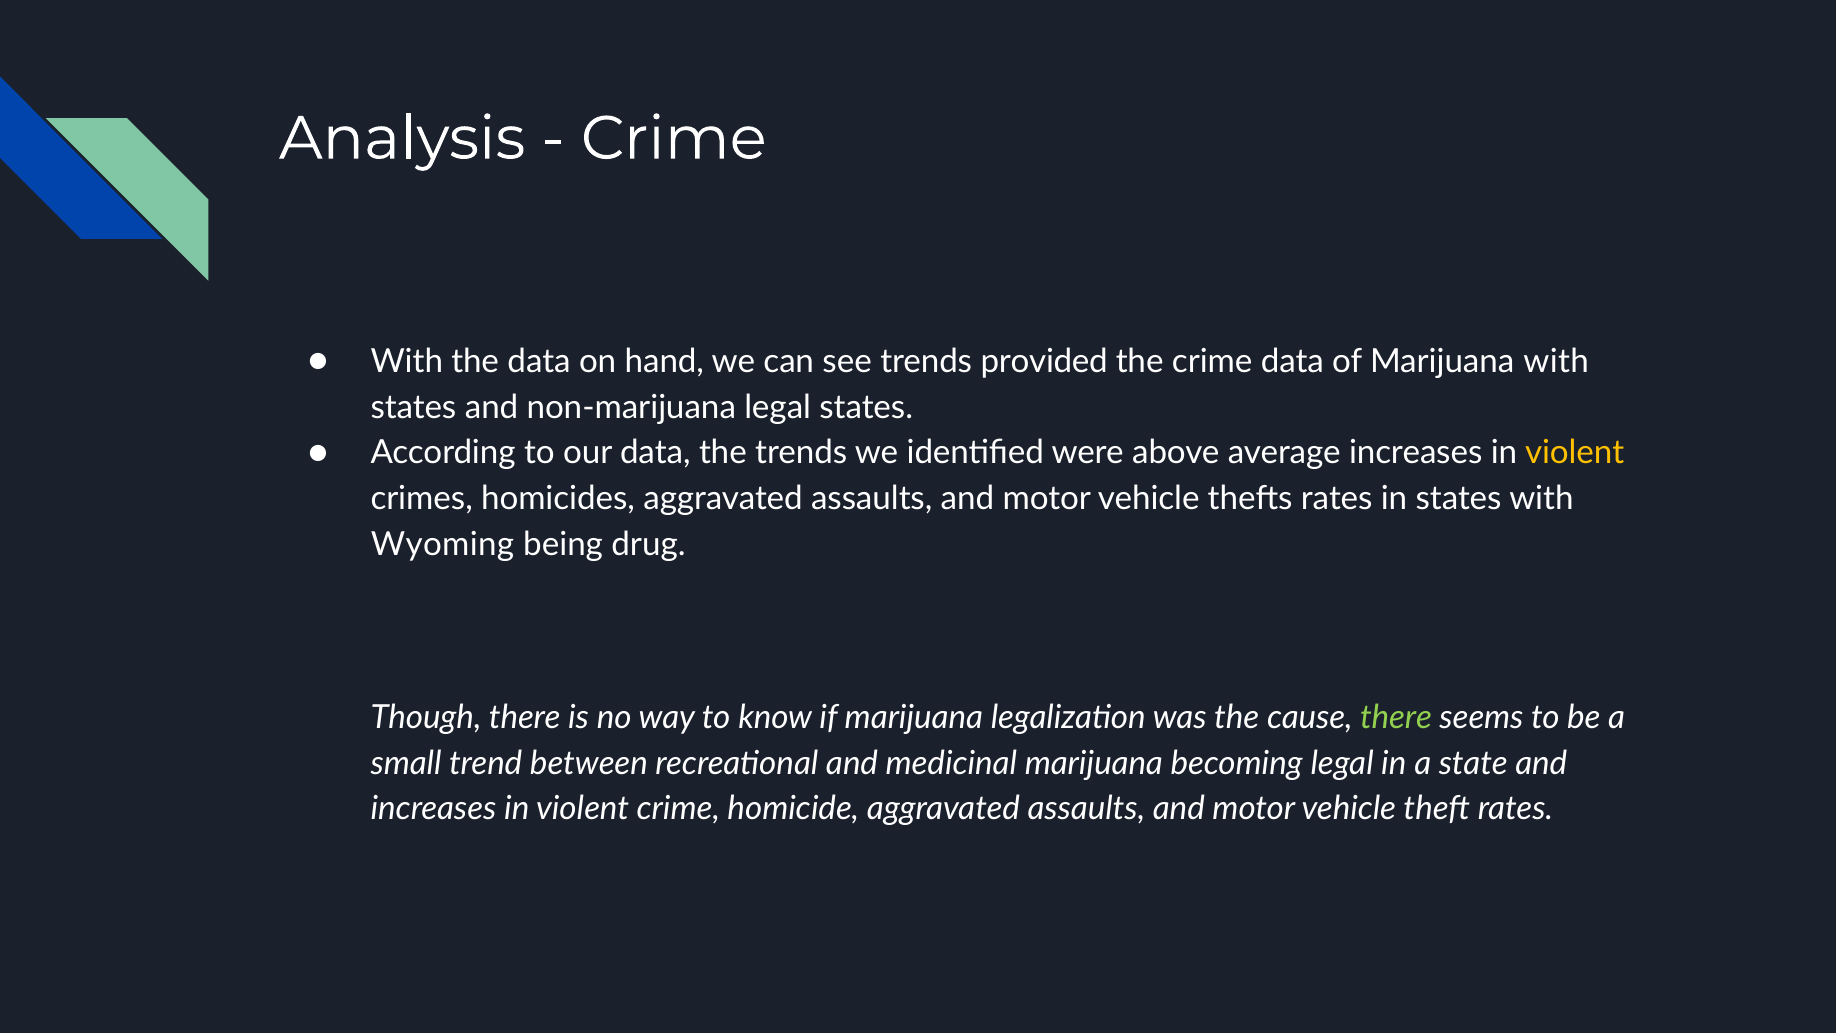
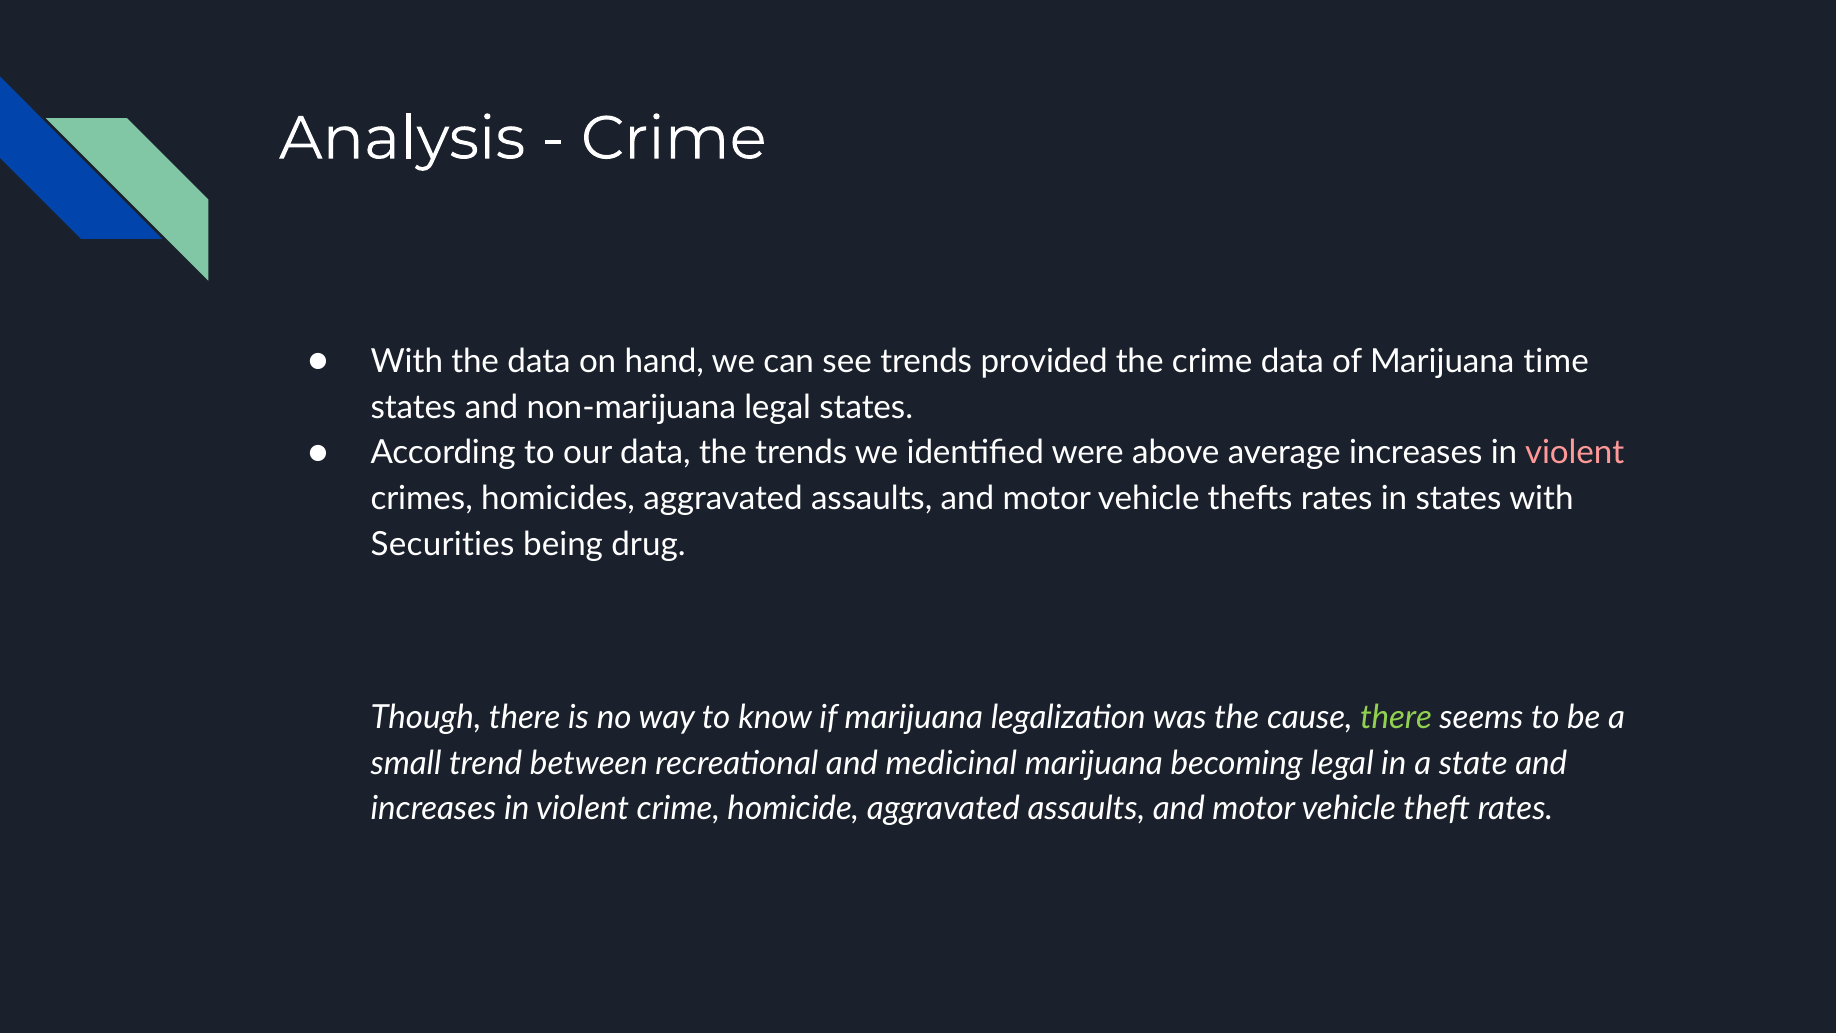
Marijuana with: with -> time (1556, 361)
violent colour: yellow -> pink (1575, 453)
Wyoming: Wyoming -> Securities (443, 544)
